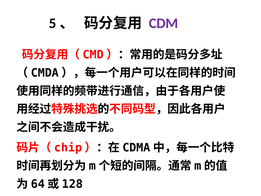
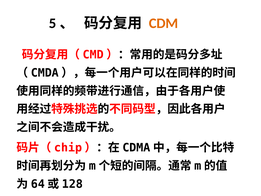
CDM colour: purple -> orange (164, 23)
